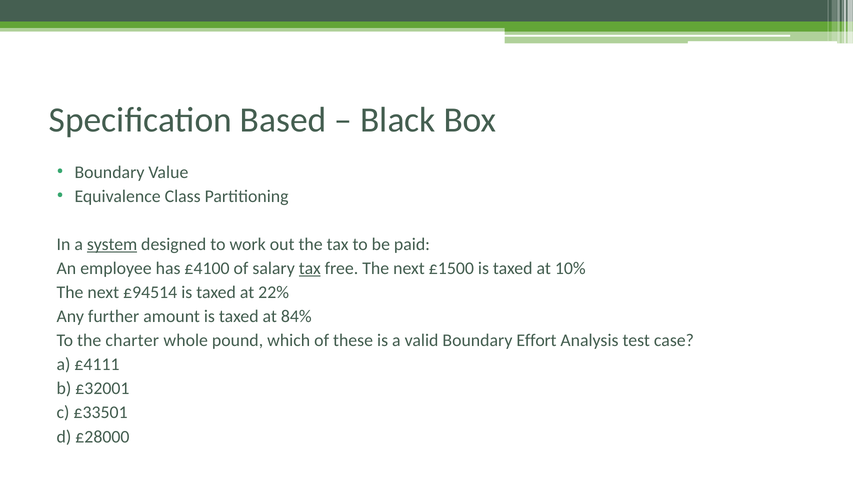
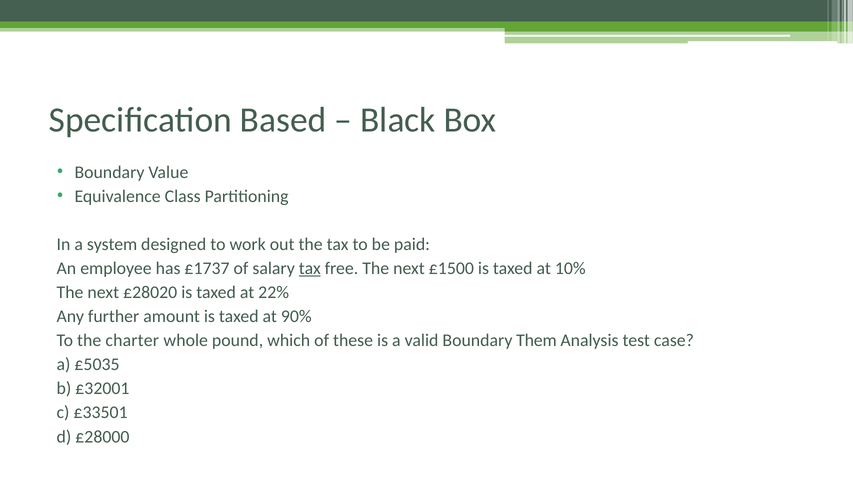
system underline: present -> none (112, 244)
£4100: £4100 -> £1737 (207, 268)
£94514: £94514 -> £28020 (150, 292)
84%: 84% -> 90% (296, 316)
Effort: Effort -> Them (536, 340)
£4111: £4111 -> £5035 (97, 364)
